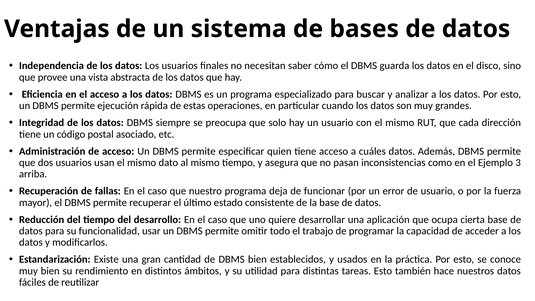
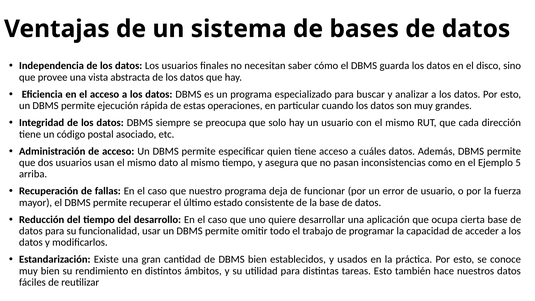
3: 3 -> 5 (518, 163)
